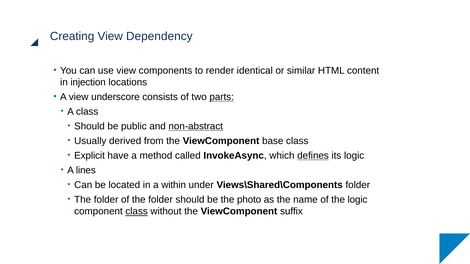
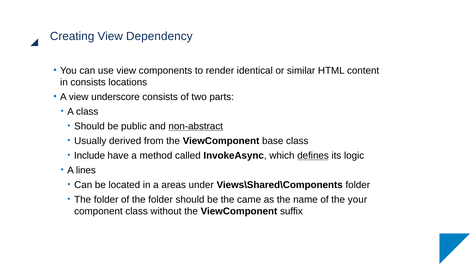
in injection: injection -> consists (88, 82)
parts underline: present -> none (222, 97)
Explicit: Explicit -> Include (90, 156)
within: within -> areas (174, 185)
photo: photo -> came (249, 200)
the logic: logic -> your (357, 200)
class underline: present -> none (137, 212)
